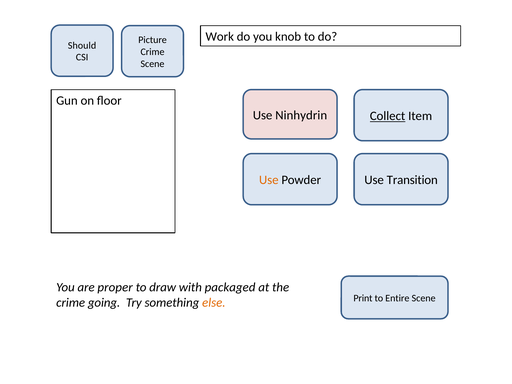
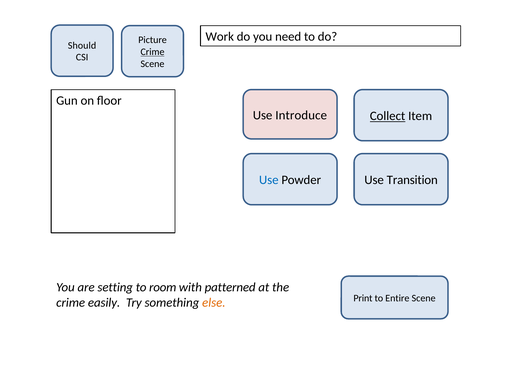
knob: knob -> need (288, 37)
Crime underline: none -> present (152, 52)
Ninhydrin: Ninhydrin -> Introduce (301, 115)
Use colour: orange -> blue (269, 180)
proper: proper -> setting (115, 287)
draw: draw -> room (163, 287)
packaged: packaged -> patterned (230, 287)
going: going -> easily (104, 303)
